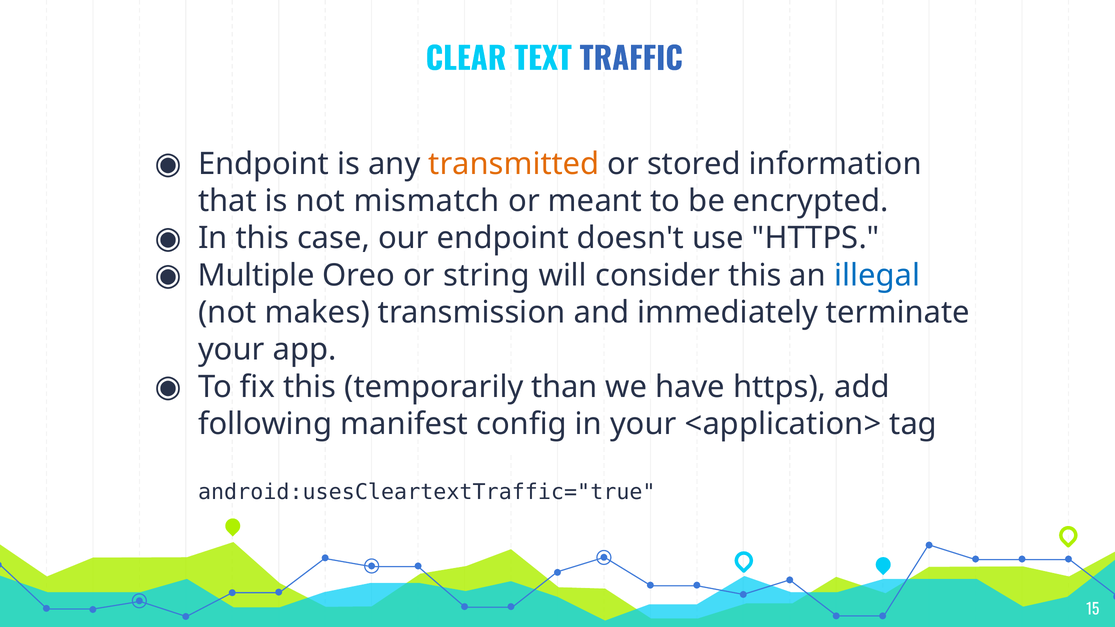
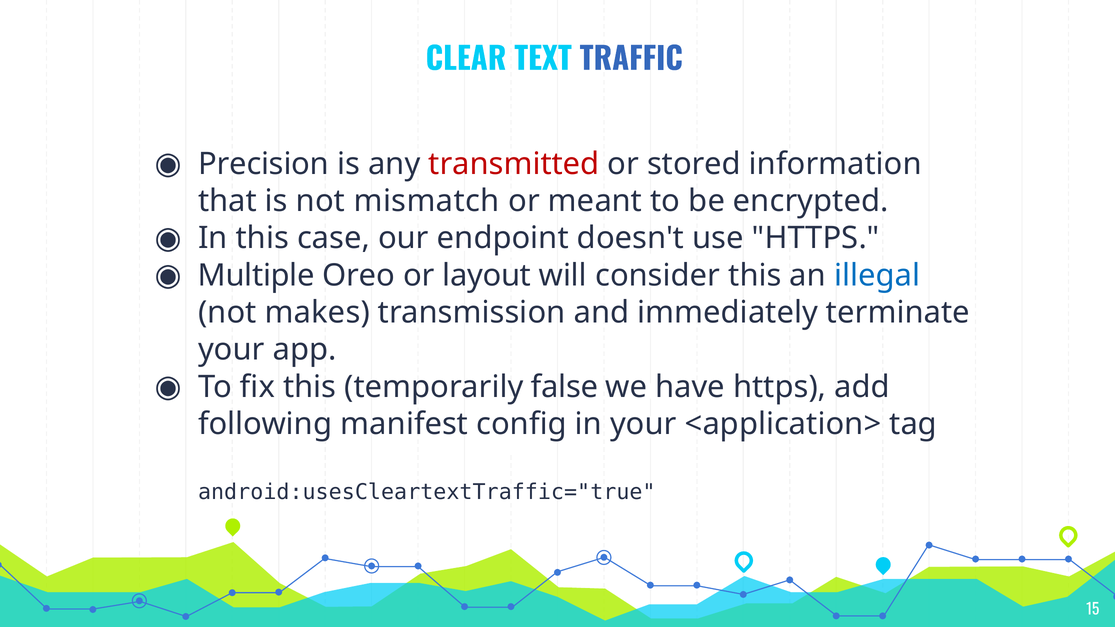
Endpoint: Endpoint -> Precision (264, 164)
transmitted colour: orange -> red (514, 164)
string: string -> layout (487, 276)
than: than -> false (564, 387)
